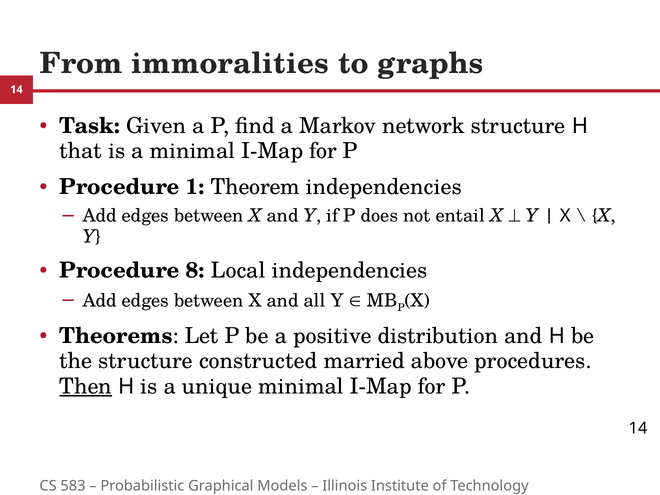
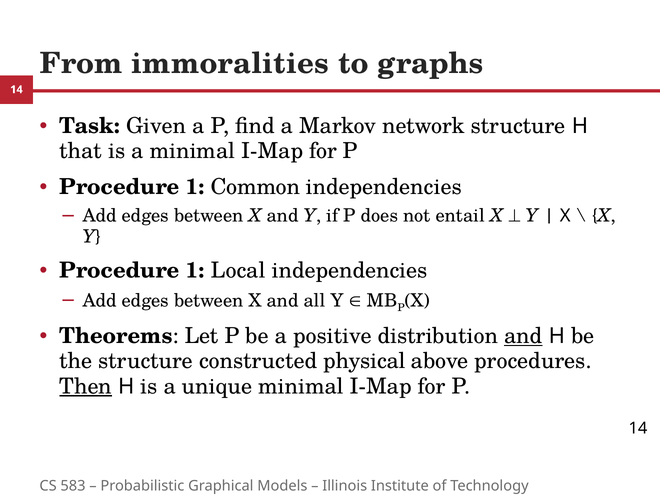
Theorem: Theorem -> Common (255, 187)
8: 8 -> 1 (195, 271)
and underline: none -> present (523, 336)
married: married -> physical (364, 361)
